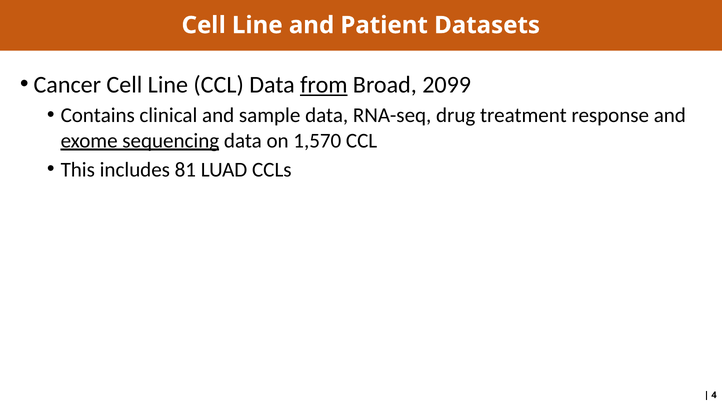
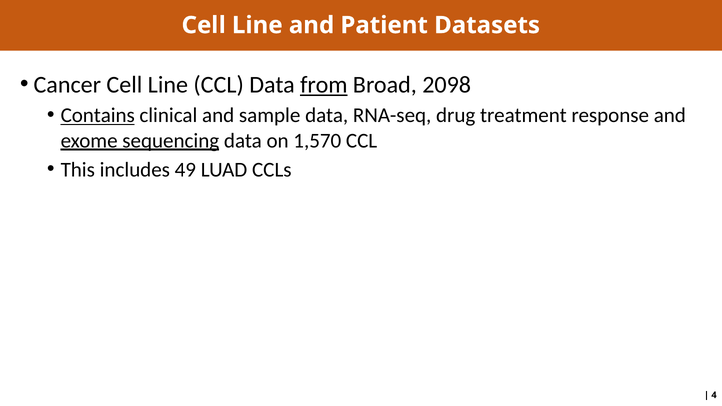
2099: 2099 -> 2098 (447, 85)
Contains underline: none -> present (98, 115)
81: 81 -> 49 (185, 170)
